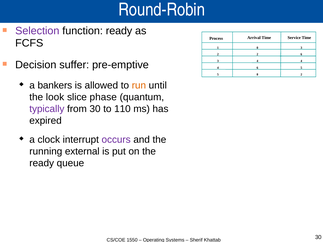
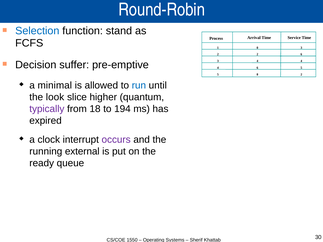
Selection colour: purple -> blue (37, 31)
function ready: ready -> stand (119, 31)
bankers: bankers -> minimal (55, 85)
run colour: orange -> blue (139, 85)
phase: phase -> higher (103, 97)
from 30: 30 -> 18 (95, 109)
110: 110 -> 194 (122, 109)
